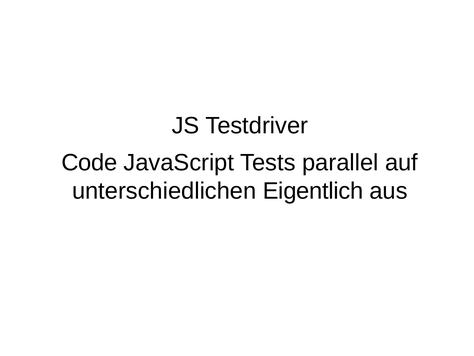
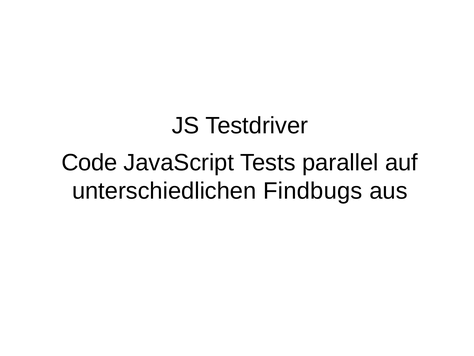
Eigentlich: Eigentlich -> Findbugs (313, 191)
